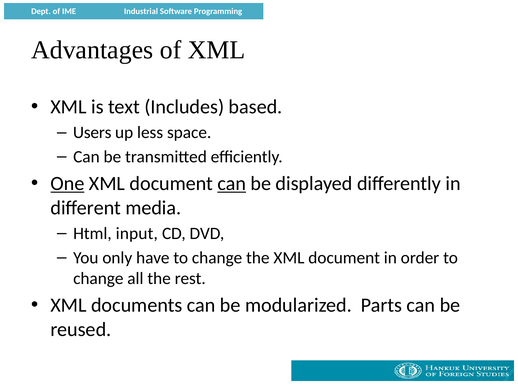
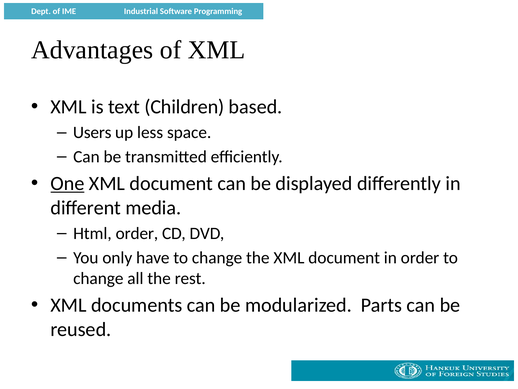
Includes: Includes -> Children (184, 107)
can underline: present -> none (232, 183)
Html input: input -> order (137, 233)
